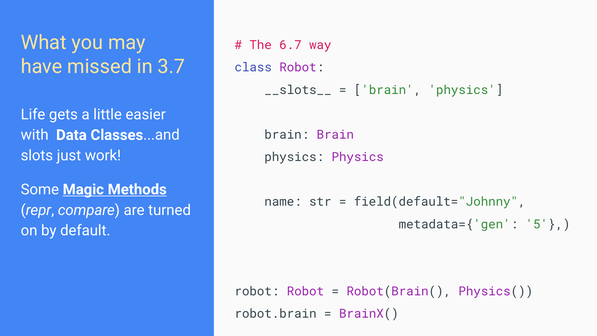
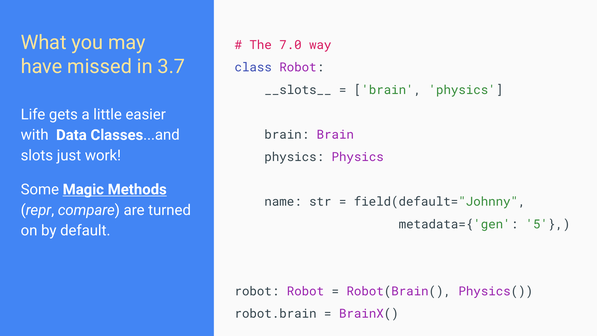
6.7: 6.7 -> 7.0 (290, 45)
